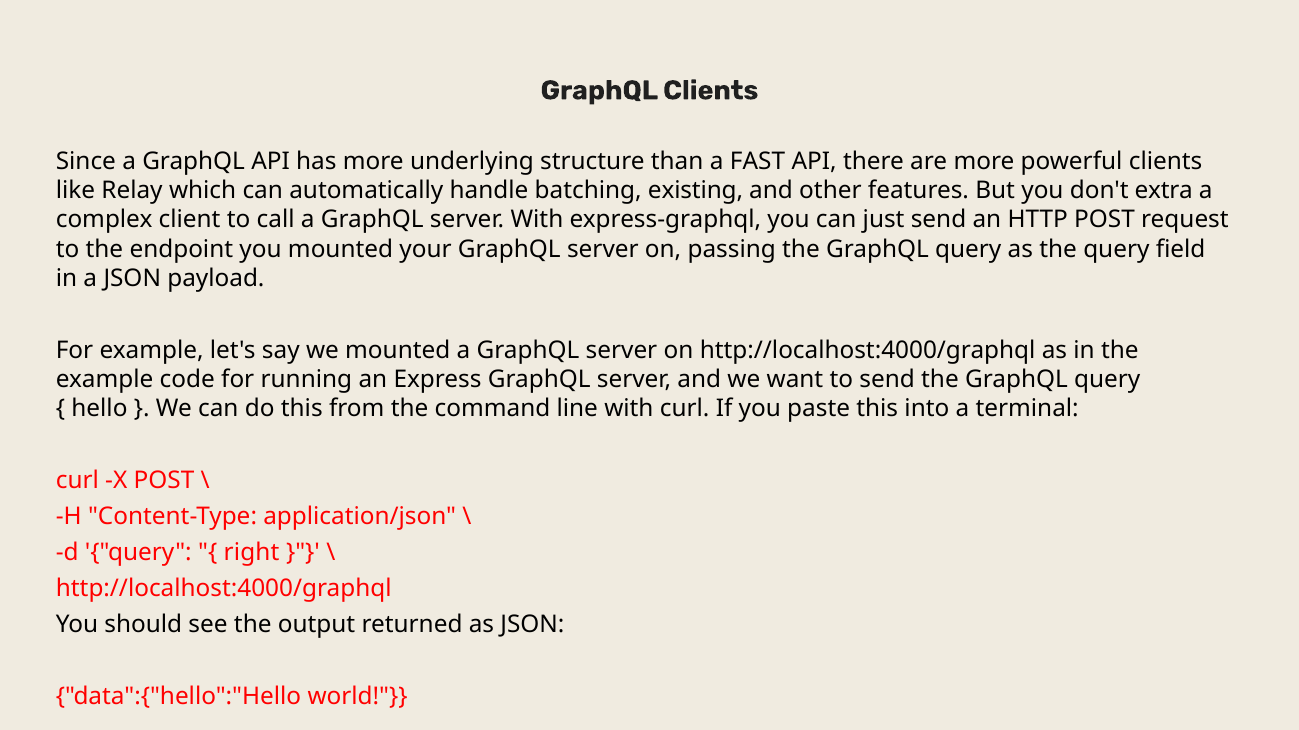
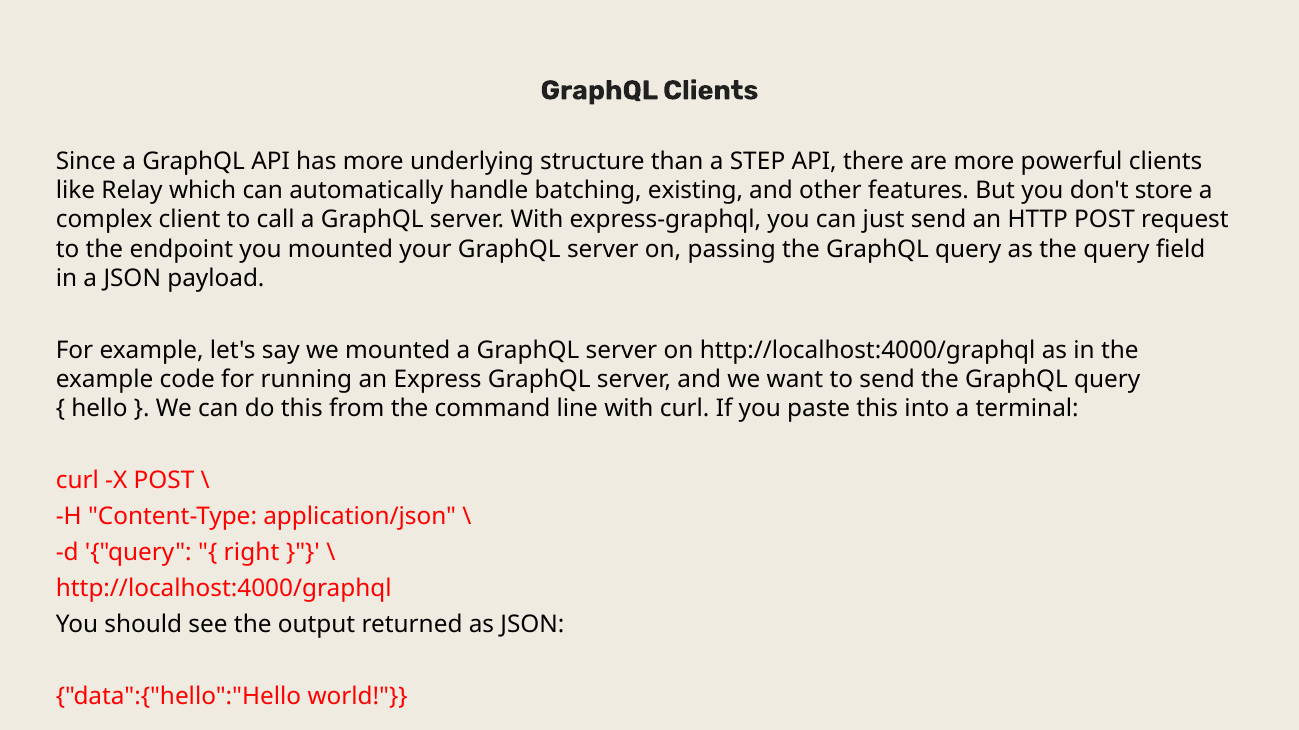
FAST: FAST -> STEP (758, 162)
extra: extra -> store (1164, 191)
